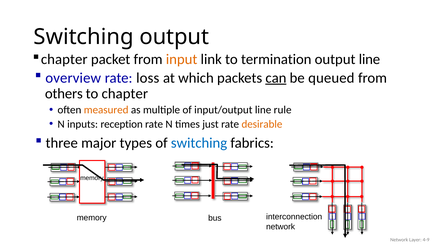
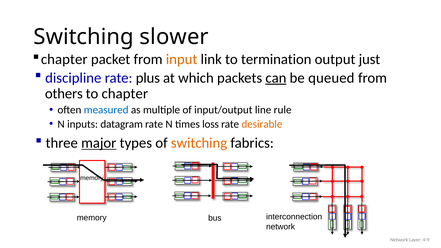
Switching output: output -> slower (174, 37)
output line: line -> just (369, 59)
overview: overview -> discipline (73, 78)
loss: loss -> plus (148, 78)
measured colour: orange -> blue (106, 110)
reception: reception -> datagram (122, 124)
just: just -> loss (211, 124)
major underline: none -> present (99, 143)
switching colour: blue -> orange (199, 143)
